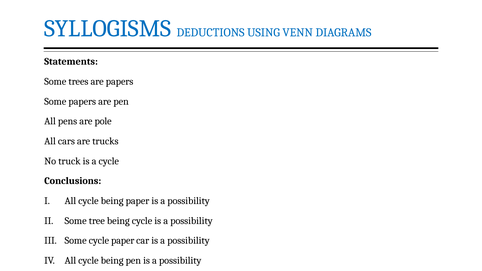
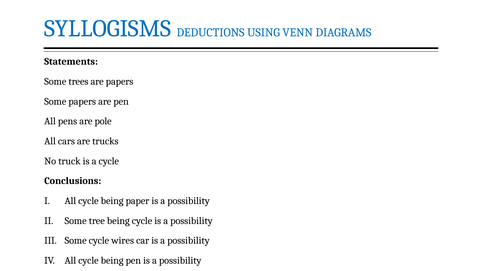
cycle paper: paper -> wires (123, 241)
